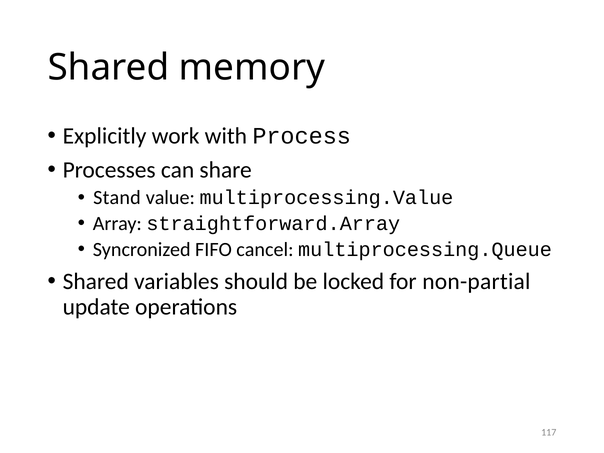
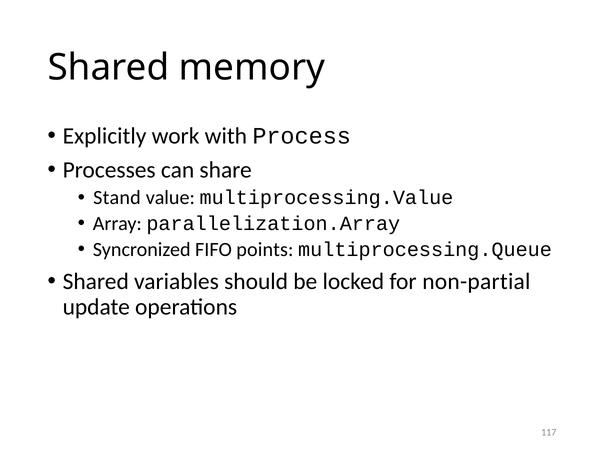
straightforward.Array: straightforward.Array -> parallelization.Array (273, 224)
cancel: cancel -> points (265, 250)
